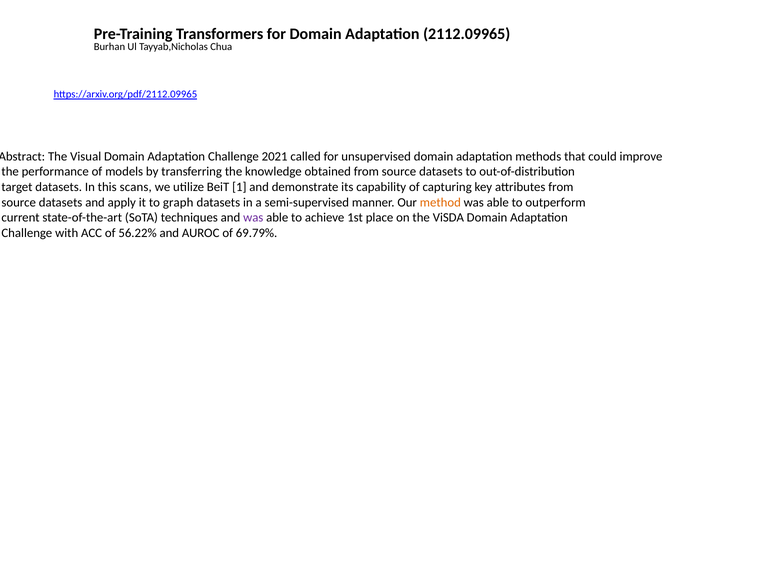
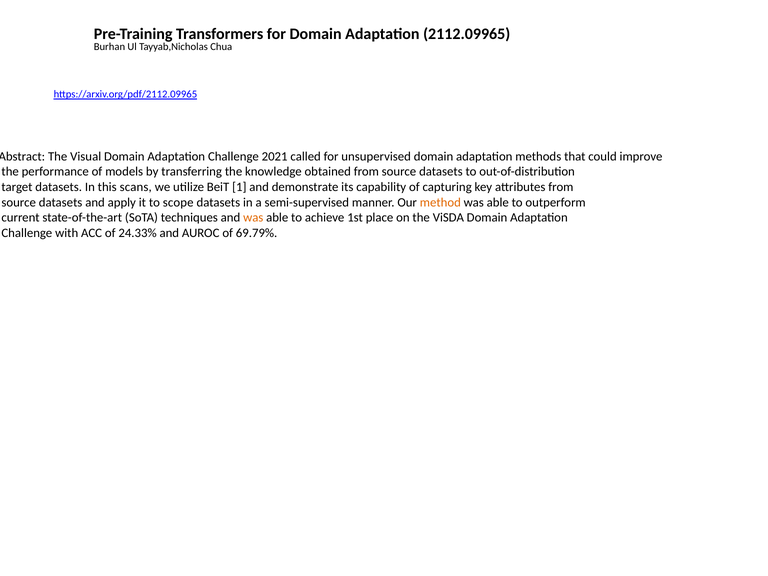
graph: graph -> scope (178, 202)
was colour: purple -> orange (253, 218)
56.22%: 56.22% -> 24.33% (138, 233)
